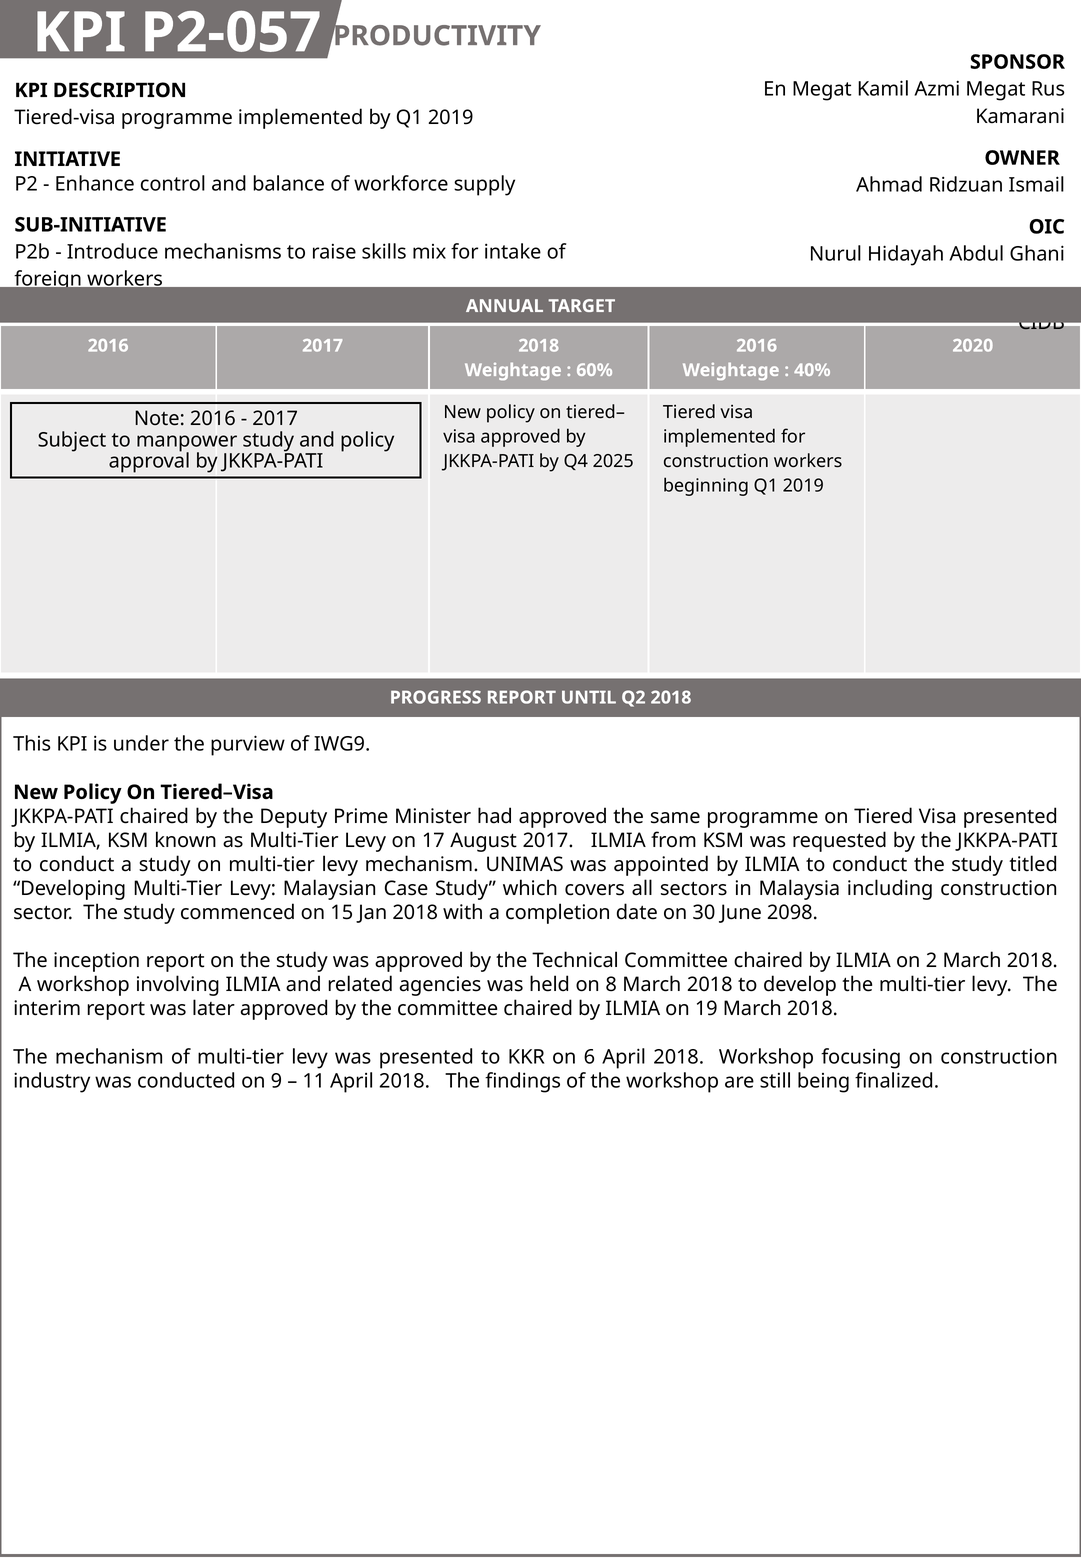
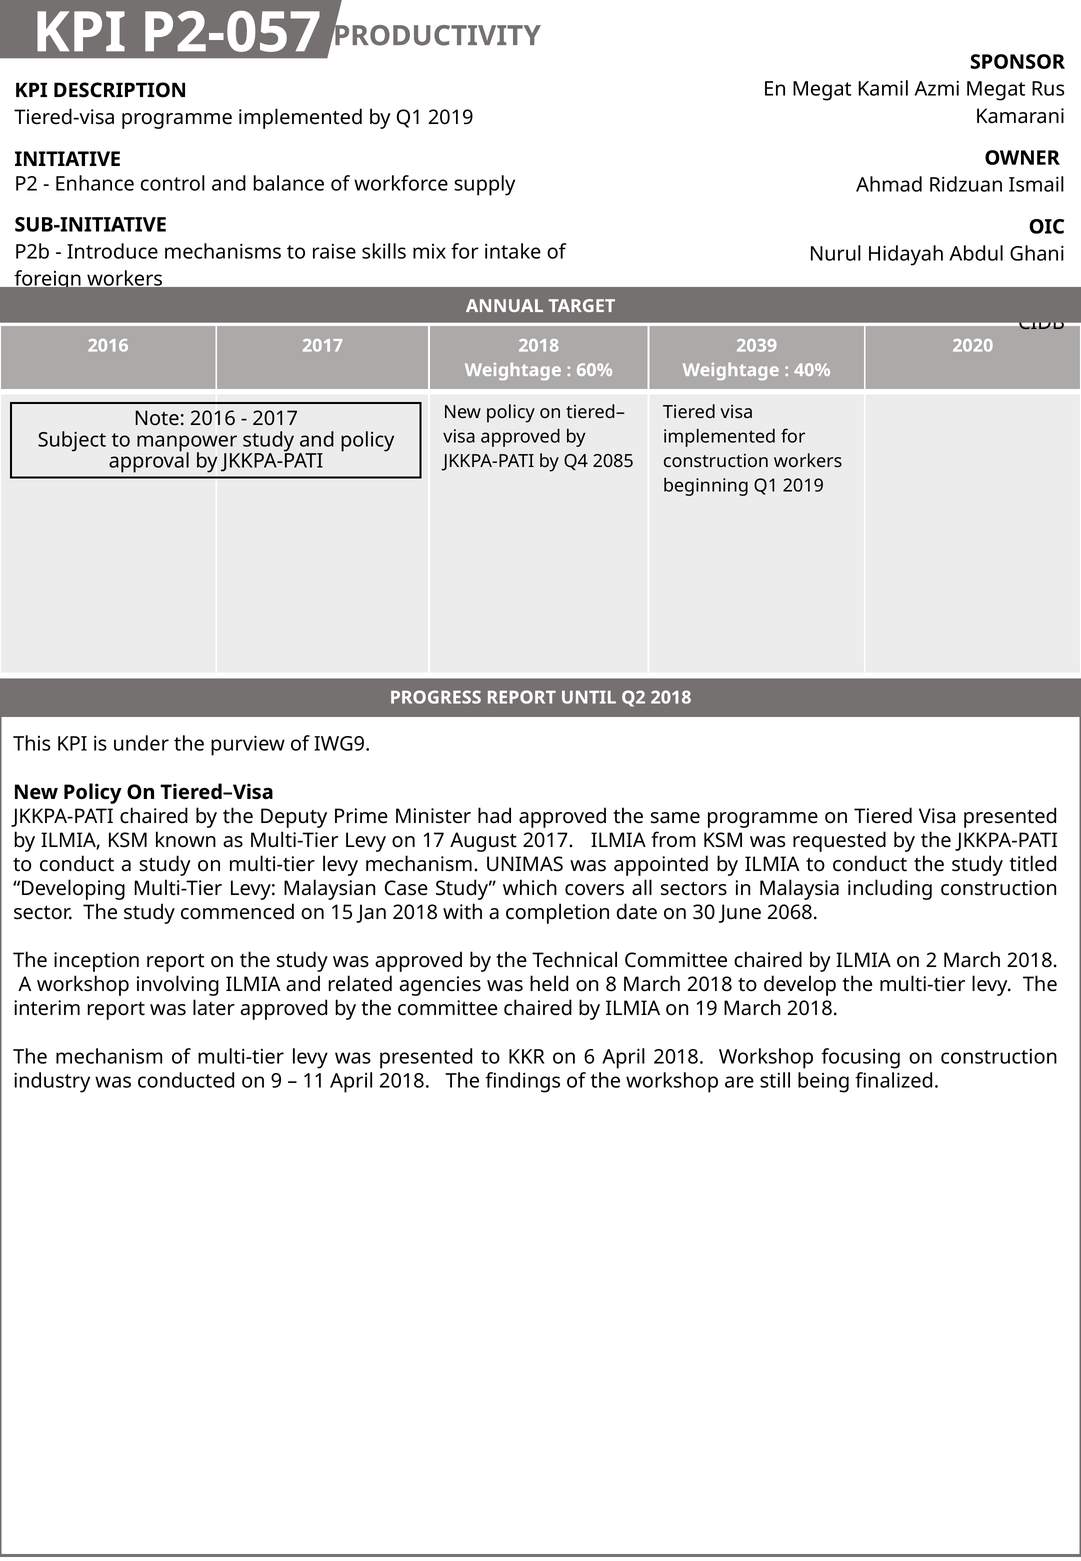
2016: 2016 -> 2039 (757, 346)
2025: 2025 -> 2085 (613, 461)
2098: 2098 -> 2068 (792, 913)
